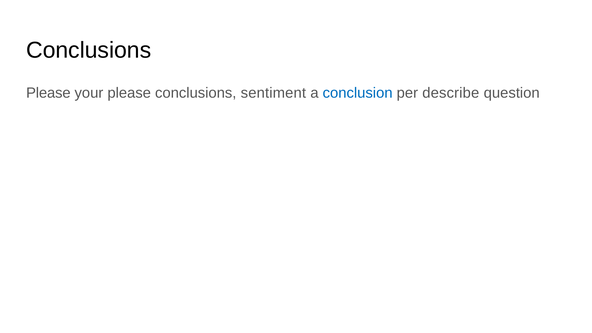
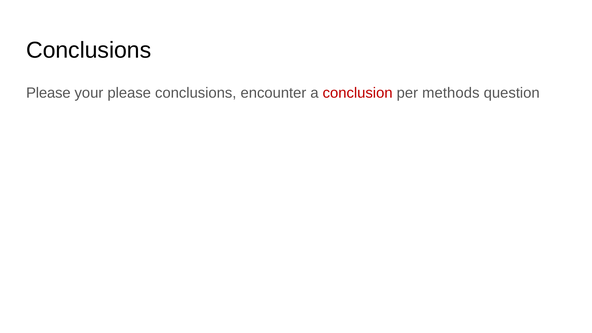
sentiment: sentiment -> encounter (273, 93)
conclusion colour: blue -> red (358, 93)
describe: describe -> methods (451, 93)
